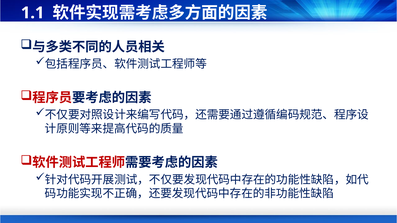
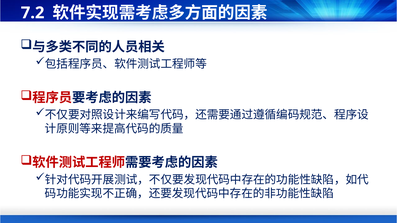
1.1: 1.1 -> 7.2 (33, 13)
